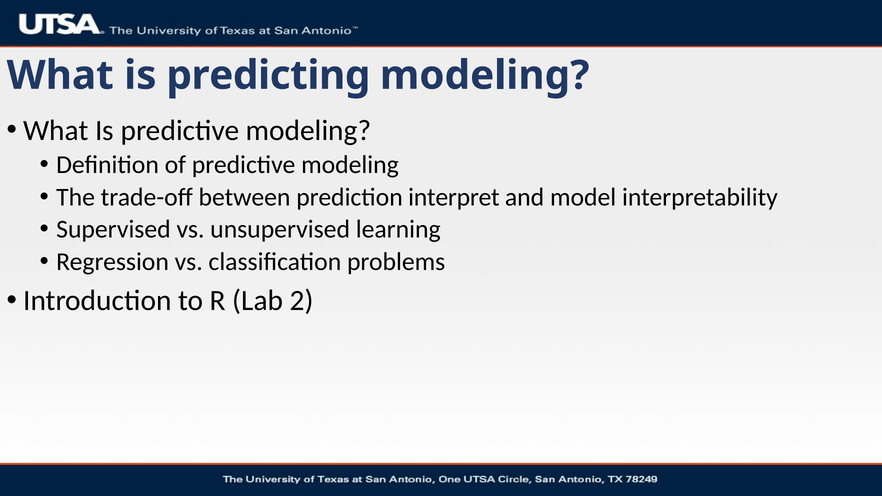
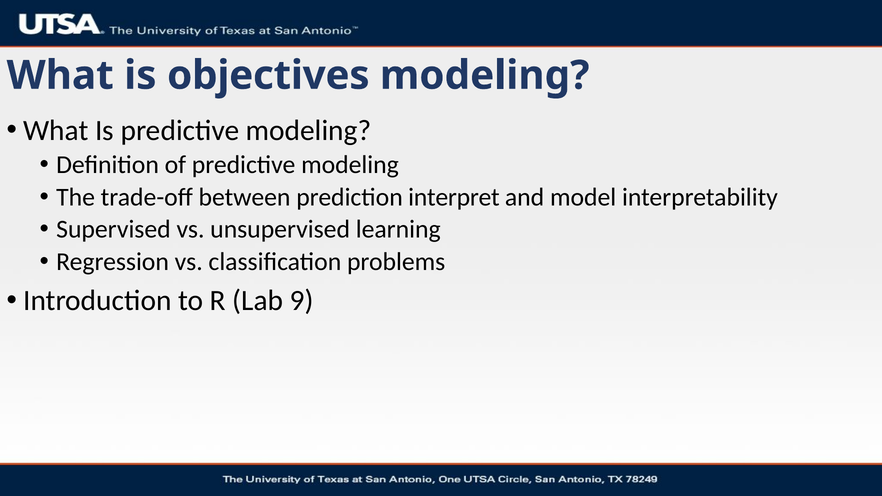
predicting: predicting -> objectives (268, 75)
2: 2 -> 9 (302, 301)
